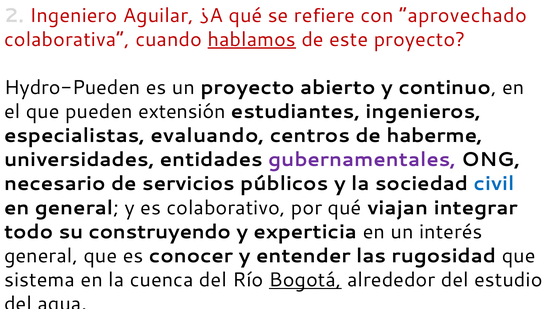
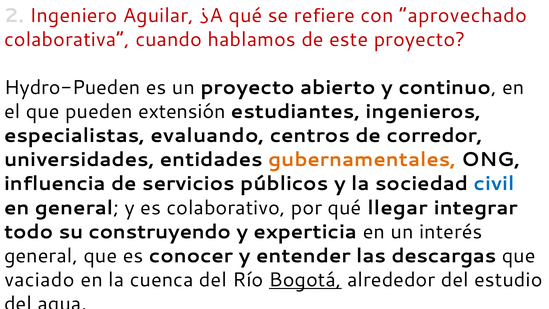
hablamos underline: present -> none (252, 39)
haberme: haberme -> corredor (434, 136)
gubernamentales colour: purple -> orange (362, 160)
necesario: necesario -> influencia (55, 184)
viajan: viajan -> llegar (398, 208)
rugosidad: rugosidad -> descargas (444, 256)
sistema: sistema -> vaciado (39, 280)
